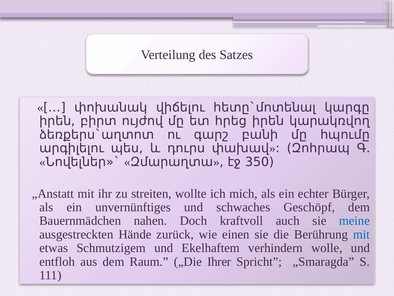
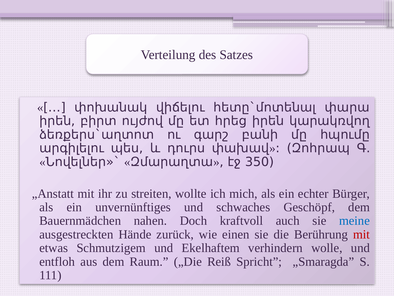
կարգը: կարգը -> փարա (347, 107)
mit colour: blue -> red (361, 234)
Ihrer: Ihrer -> Reiß (219, 261)
